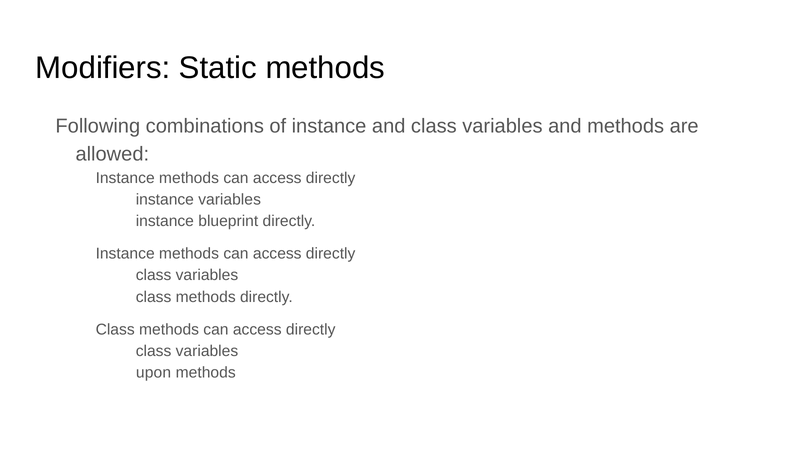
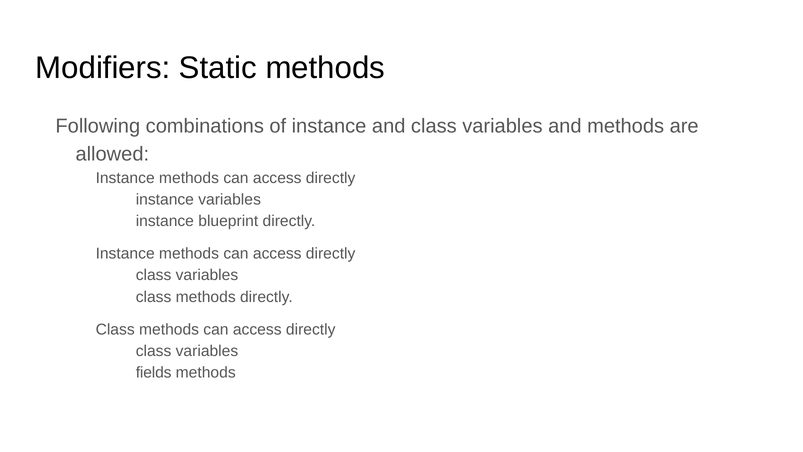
upon: upon -> fields (154, 372)
